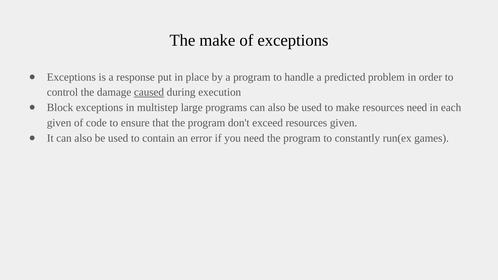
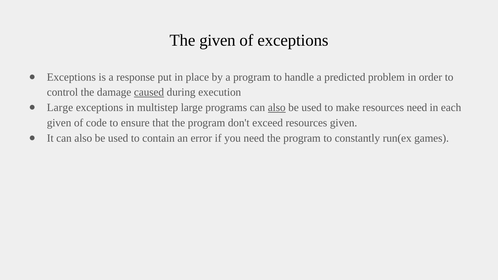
The make: make -> given (217, 40)
Block: Block -> Large (60, 108)
also underline: none -> present (277, 108)
